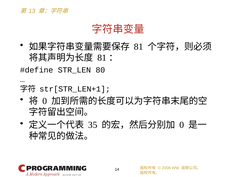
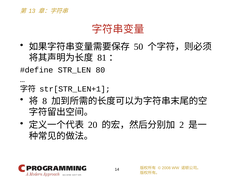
81: 81 -> 50 (139, 47)
0: 0 -> 8 (45, 101)
35: 35 -> 20 (93, 125)
0: 0 -> 2 (182, 125)
